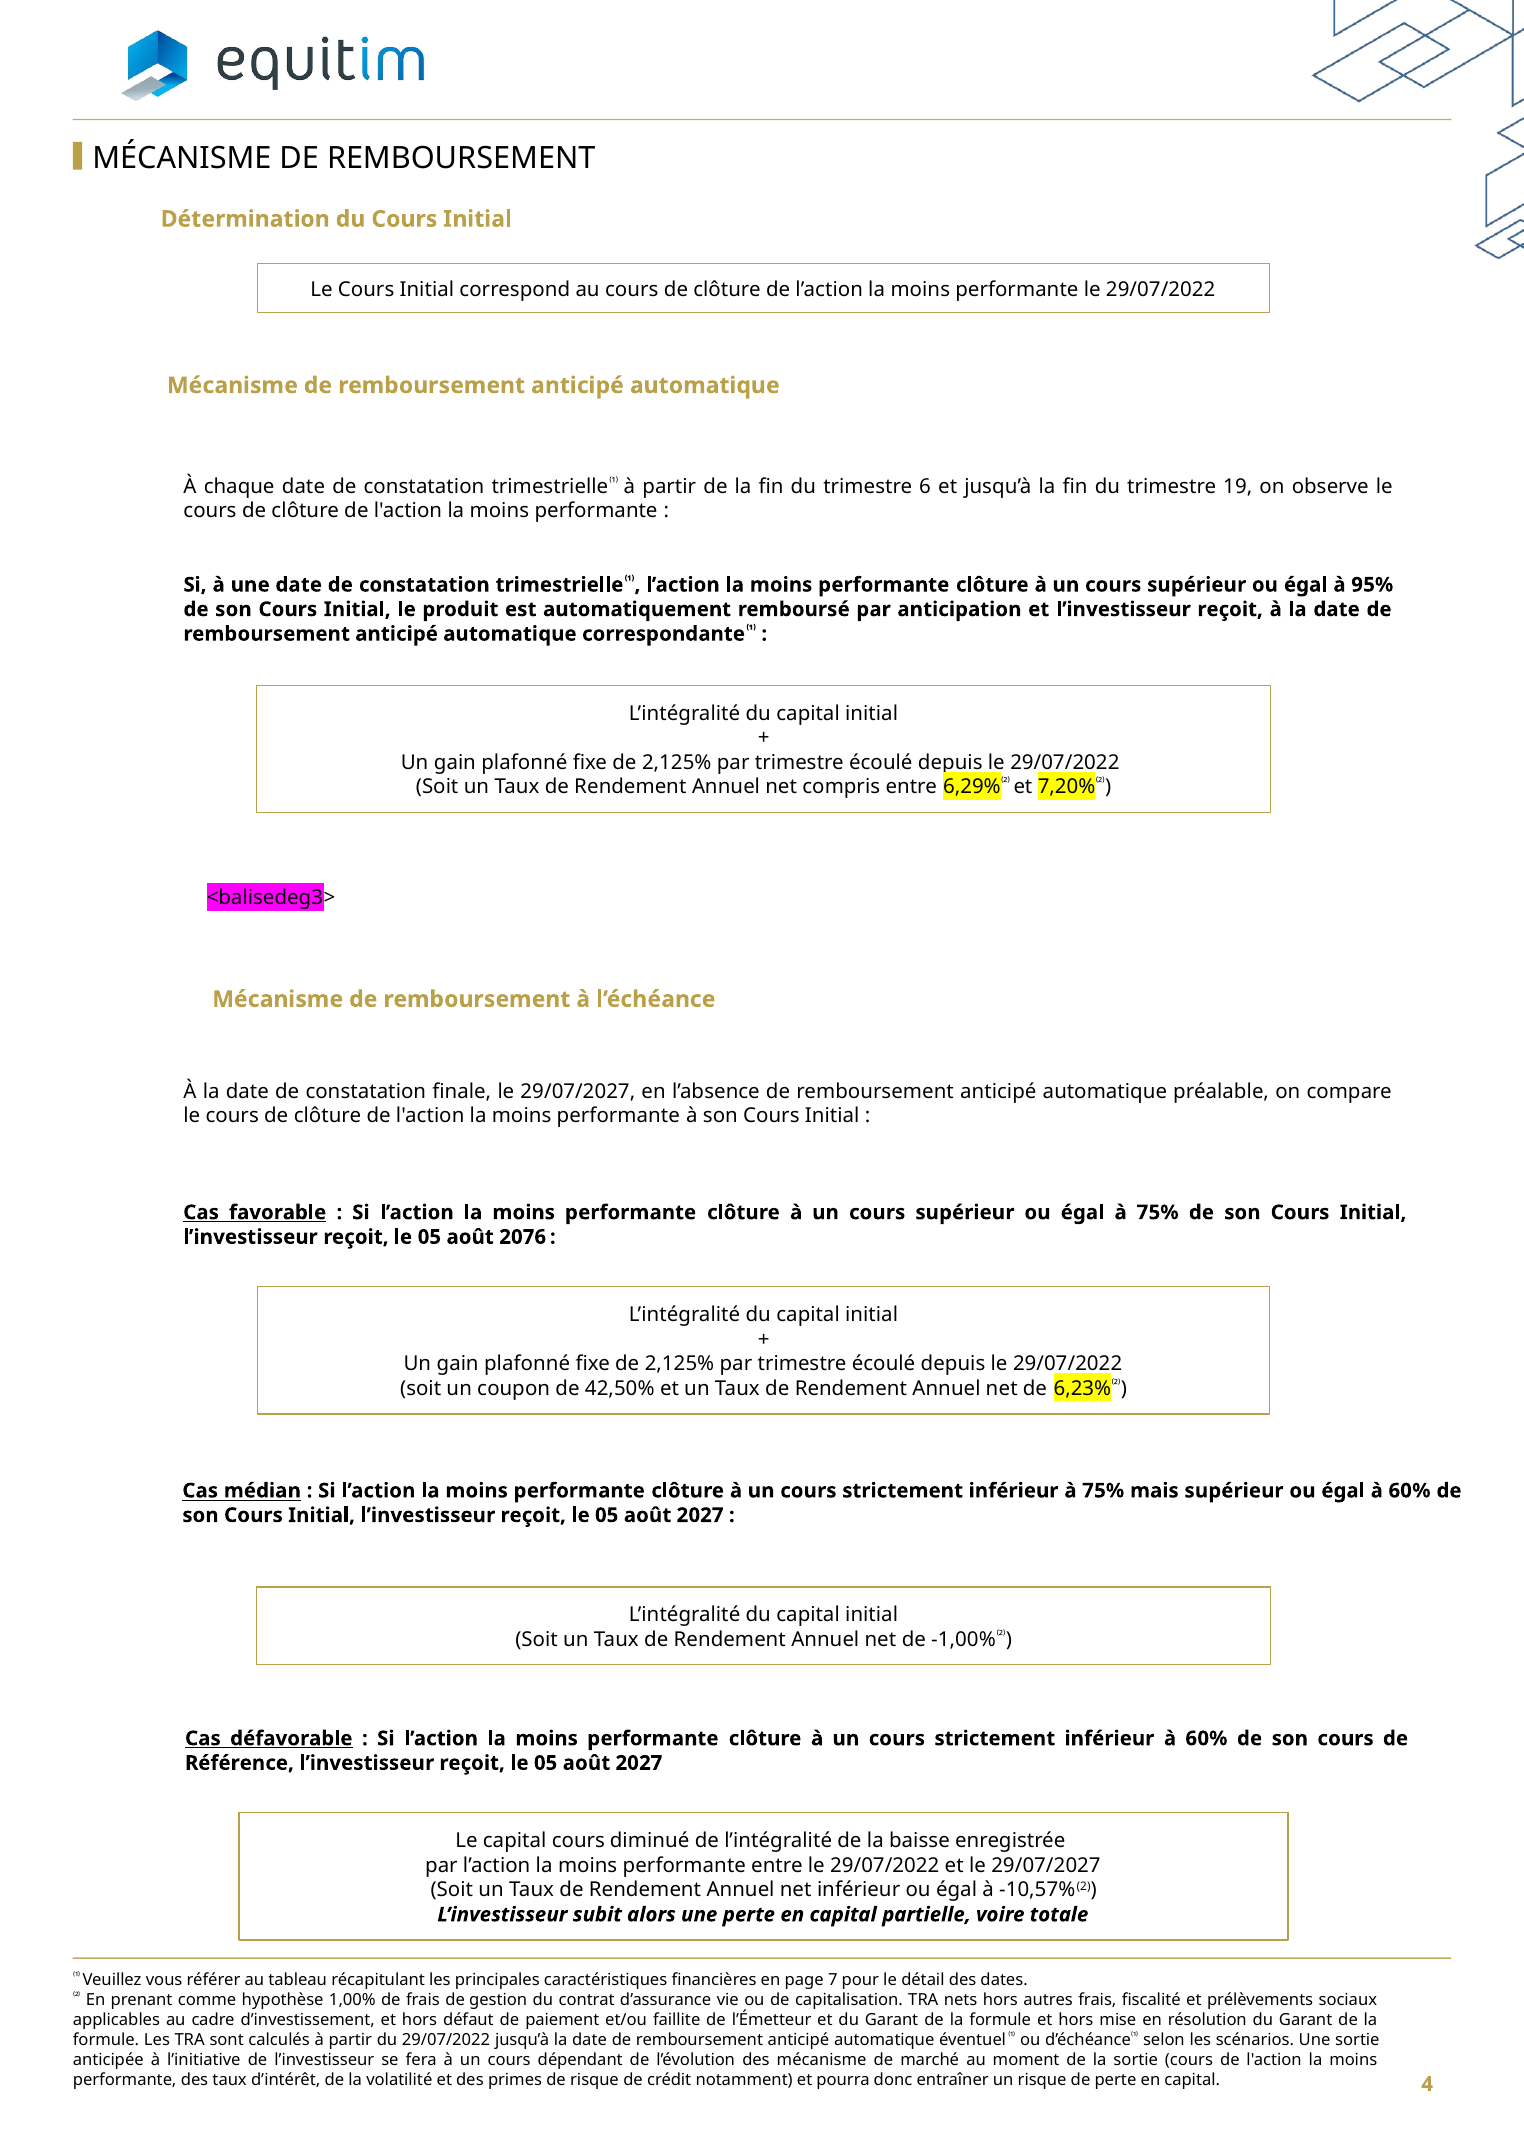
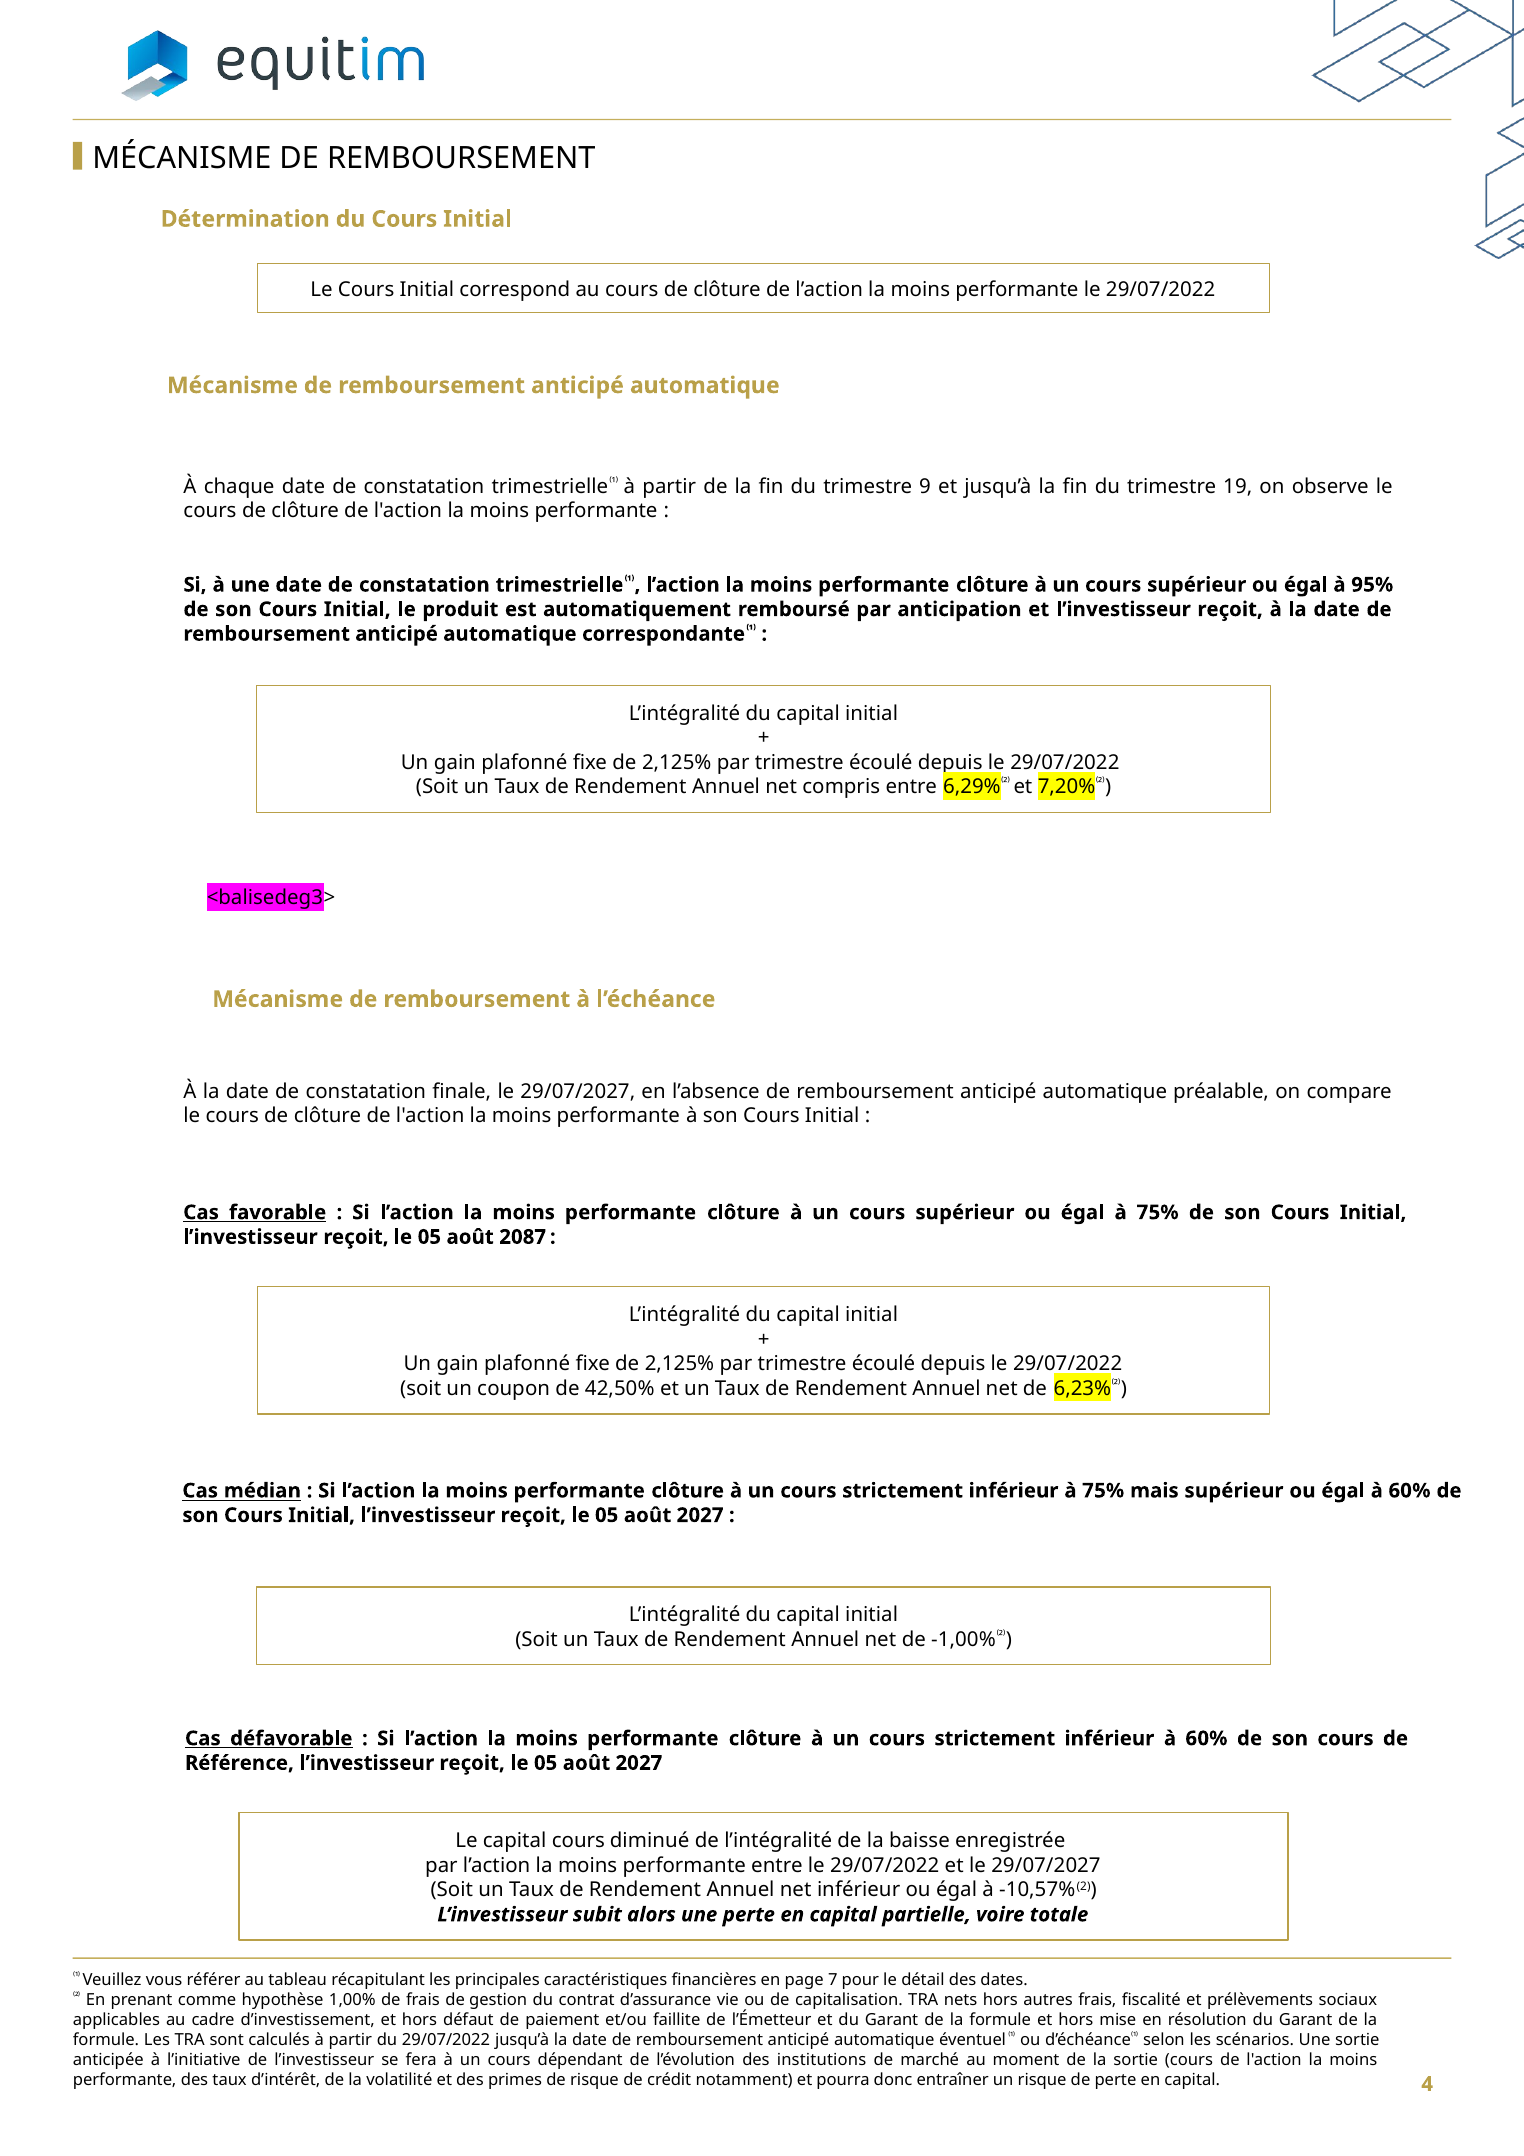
6: 6 -> 9 (925, 487)
2076: 2076 -> 2087 (523, 1237)
des mécanisme: mécanisme -> institutions (822, 2060)
